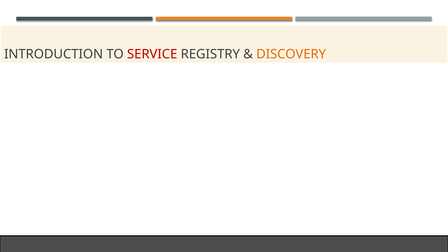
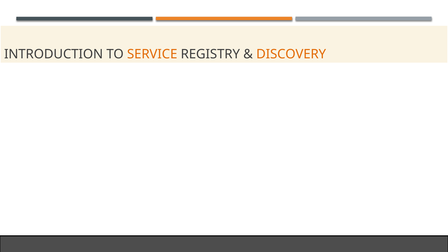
SERVICE colour: red -> orange (152, 54)
